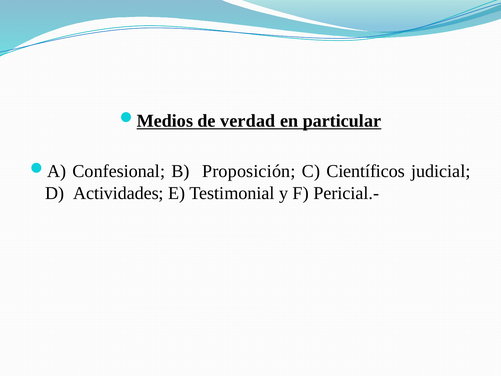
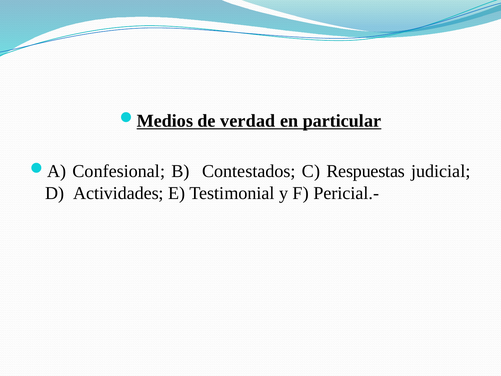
Proposición: Proposición -> Contestados (249, 171)
Científicos: Científicos -> Respuestas (366, 171)
